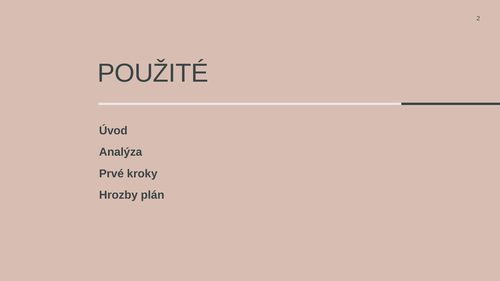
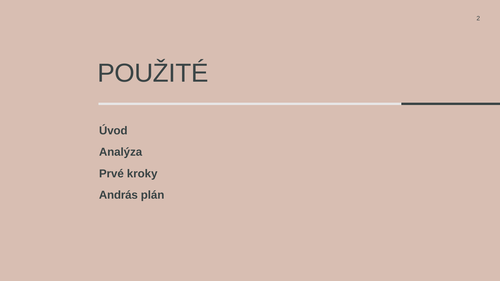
Hrozby: Hrozby -> András (118, 195)
